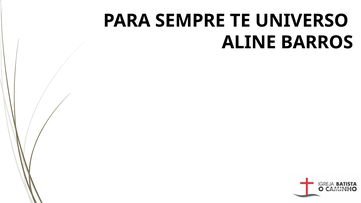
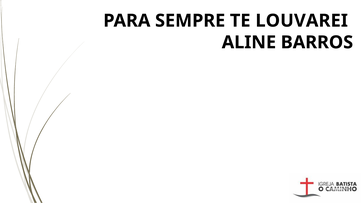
UNIVERSO: UNIVERSO -> LOUVAREI (302, 21)
